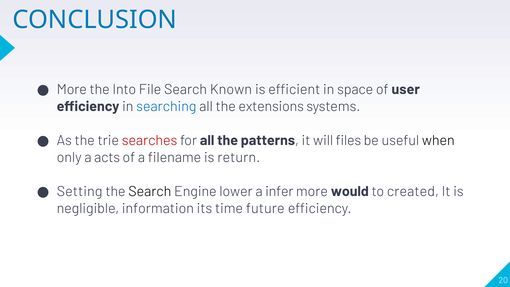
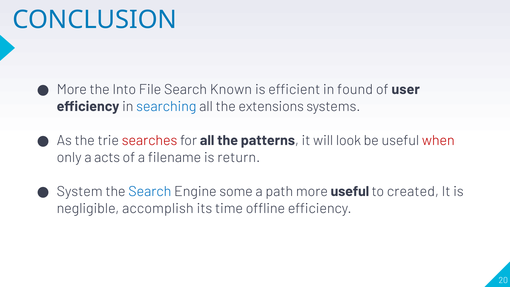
space: space -> found (355, 89)
files: files -> look (348, 140)
when colour: black -> red (438, 140)
Setting: Setting -> System (80, 191)
Search colour: black -> blue (150, 191)
lower: lower -> some (236, 191)
infer: infer -> path (279, 191)
more would: would -> useful (350, 191)
information: information -> accomplish (158, 208)
future: future -> offline (265, 208)
